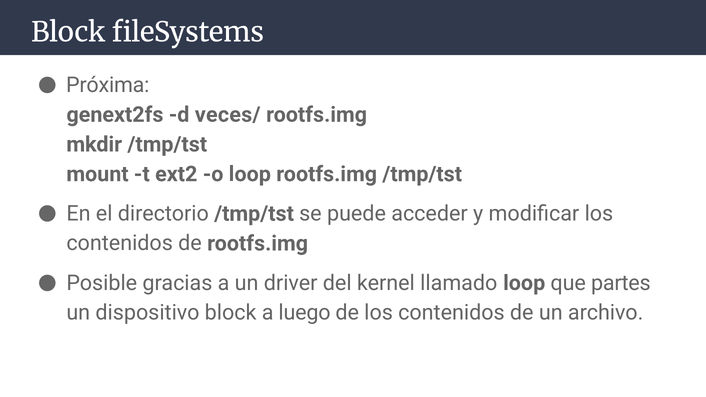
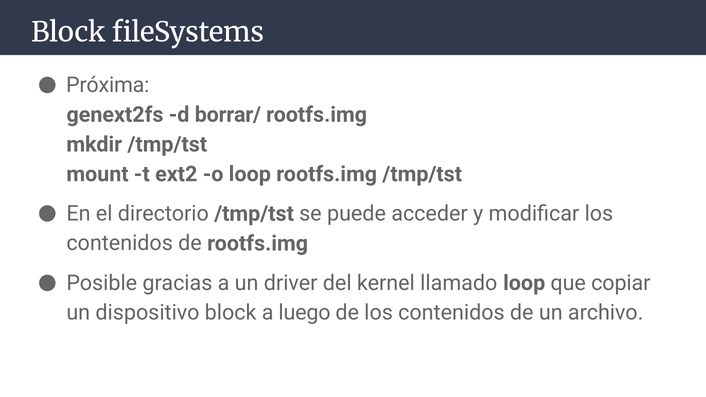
veces/: veces/ -> borrar/ (228, 115)
partes: partes -> copiar (621, 283)
